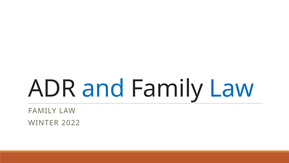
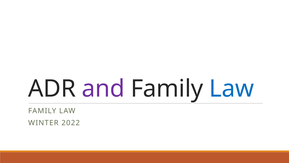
and colour: blue -> purple (103, 89)
